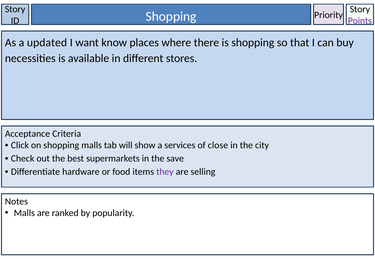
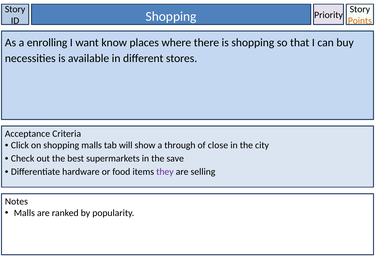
Points colour: purple -> orange (360, 21)
updated: updated -> enrolling (47, 43)
services: services -> through (180, 146)
